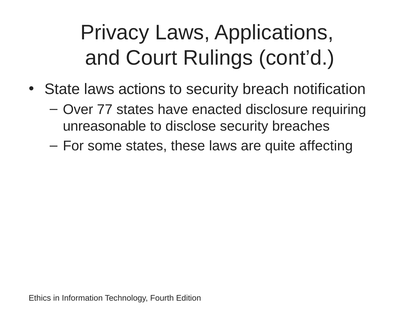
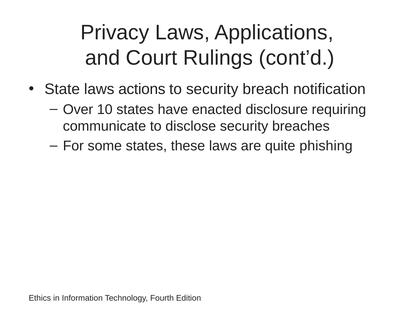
77: 77 -> 10 (105, 109)
unreasonable: unreasonable -> communicate (104, 126)
affecting: affecting -> phishing (326, 146)
